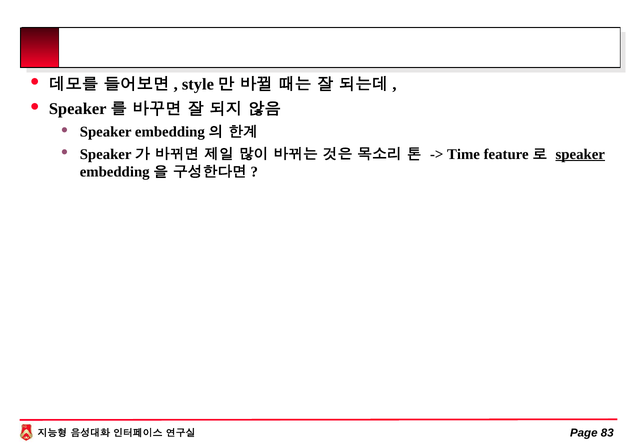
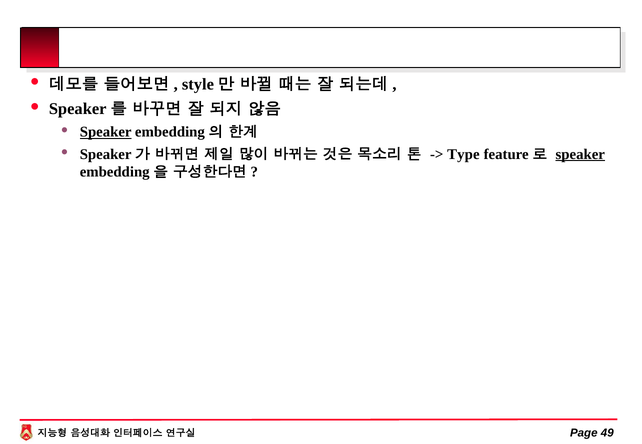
Speaker underline: none -> present (106, 132)
Time: Time -> Type (463, 154)
83: 83 -> 49 (607, 434)
